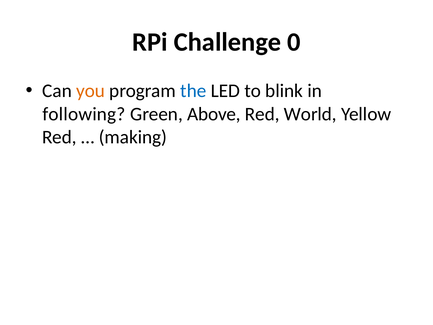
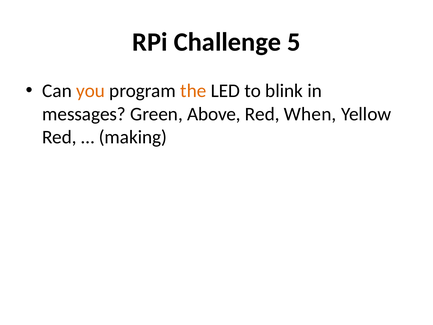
0: 0 -> 5 (294, 42)
the colour: blue -> orange (193, 91)
following: following -> messages (84, 114)
World: World -> When (310, 114)
